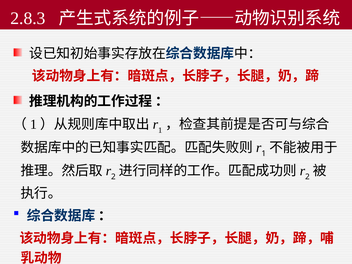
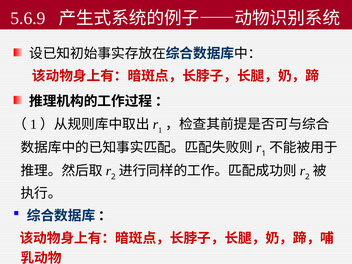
2.8.3: 2.8.3 -> 5.6.9 (28, 18)
